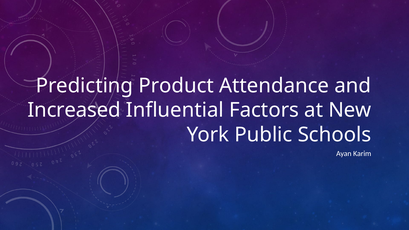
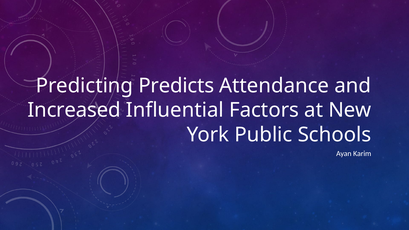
Product: Product -> Predicts (176, 86)
